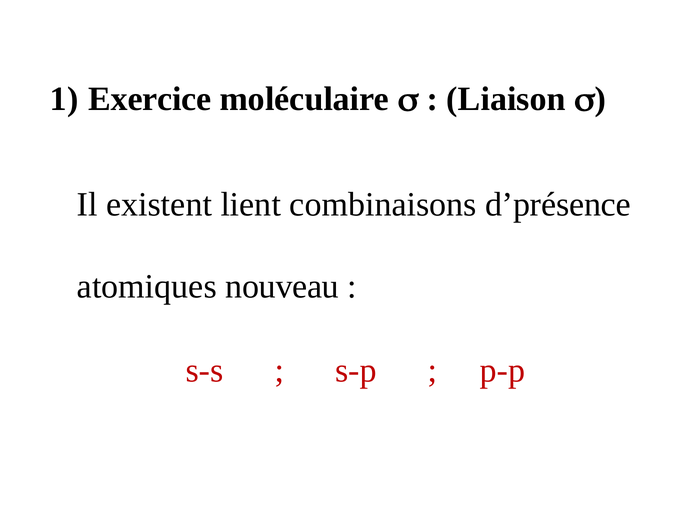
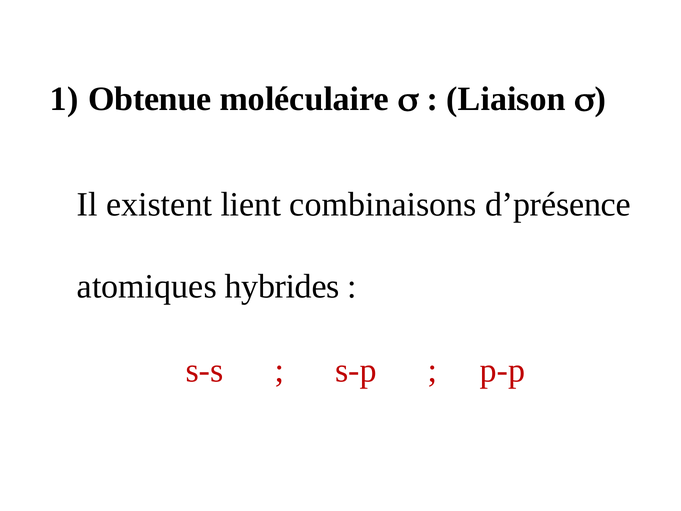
Exercice: Exercice -> Obtenue (150, 99)
nouveau: nouveau -> hybrides (282, 286)
